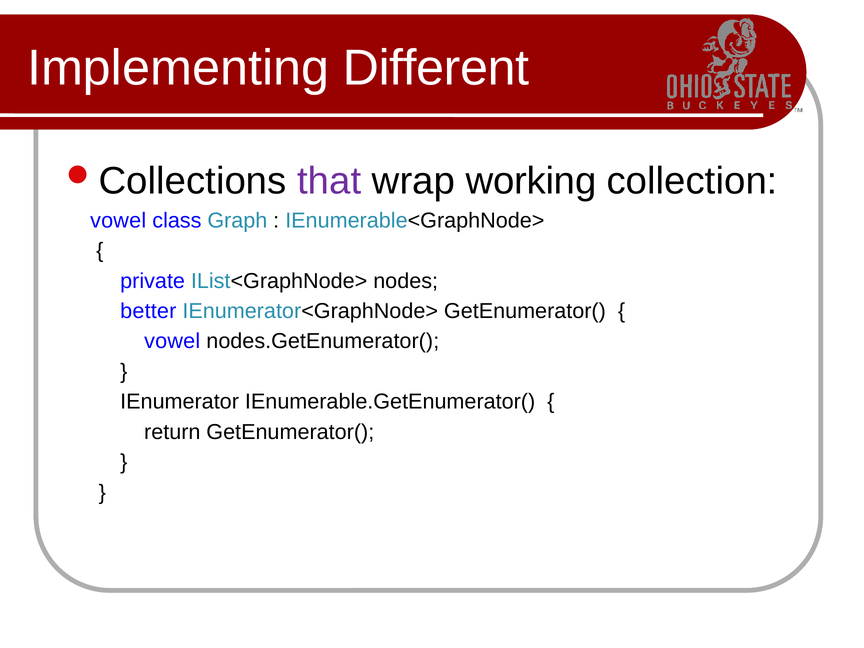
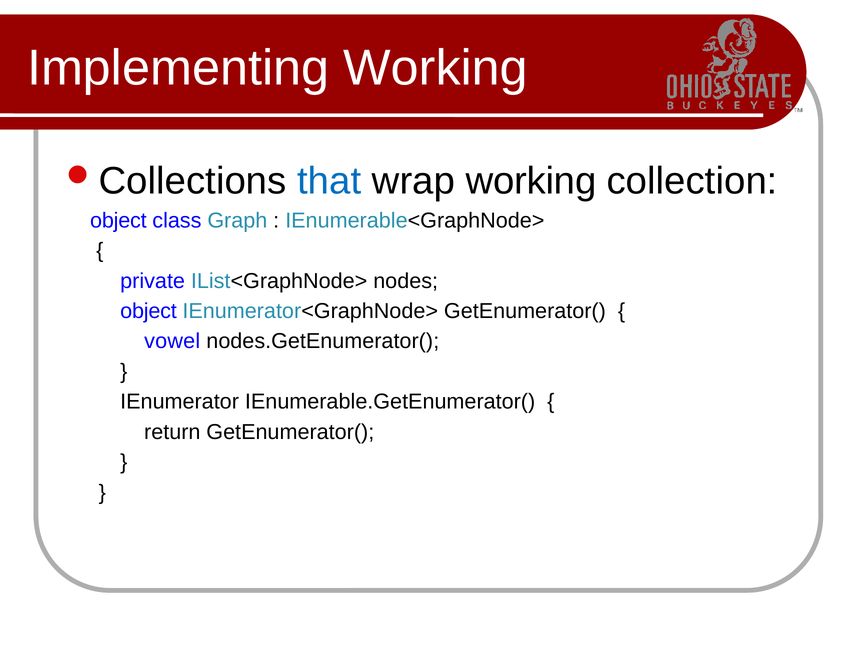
Implementing Different: Different -> Working (436, 68)
that colour: purple -> blue (329, 181)
vowel: vowel -> object (118, 220)
better: better -> object (148, 311)
